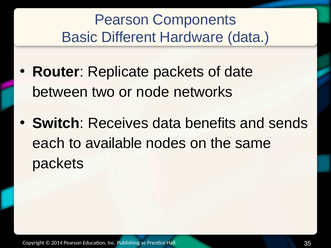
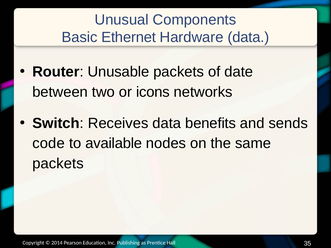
Pearson: Pearson -> Unusual (122, 20)
Different: Different -> Ethernet (129, 37)
Replicate: Replicate -> Unusable (118, 72)
node: node -> icons (153, 92)
each: each -> code (49, 144)
